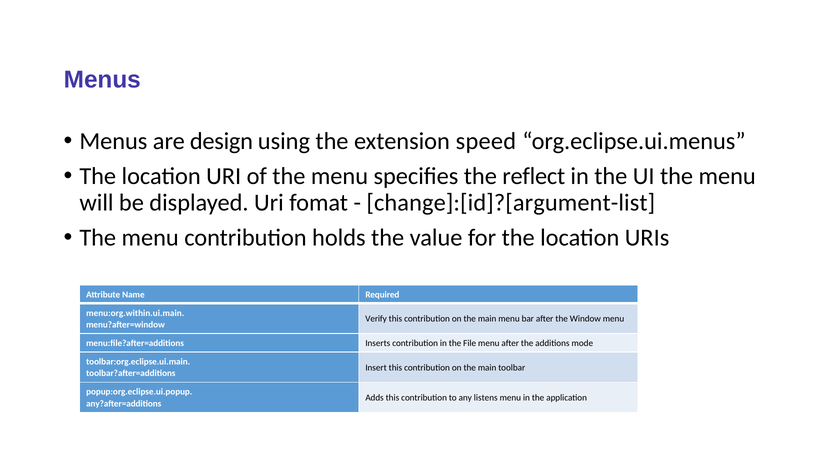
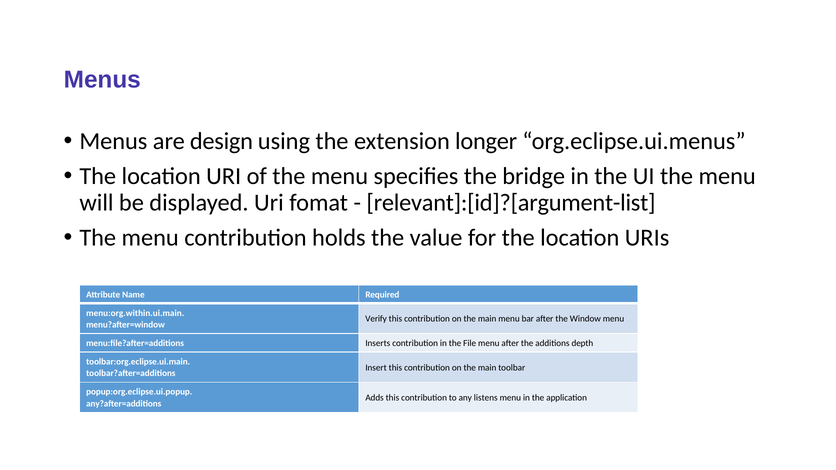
speed: speed -> longer (486, 141)
reflect: reflect -> bridge (534, 176)
change]:[id]?[argument-list: change]:[id]?[argument-list -> relevant]:[id]?[argument-list (511, 203)
mode: mode -> depth (582, 343)
